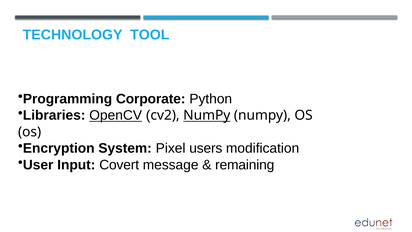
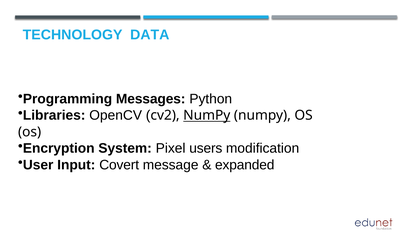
TOOL: TOOL -> DATA (150, 35)
Corporate: Corporate -> Messages (151, 99)
OpenCV underline: present -> none (116, 115)
remaining: remaining -> expanded (245, 165)
